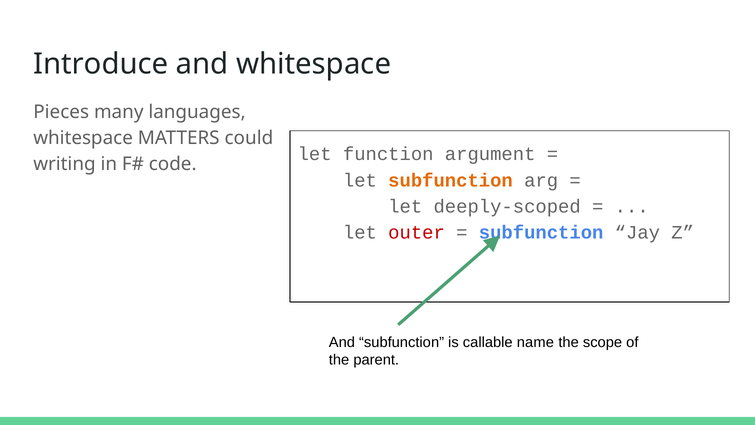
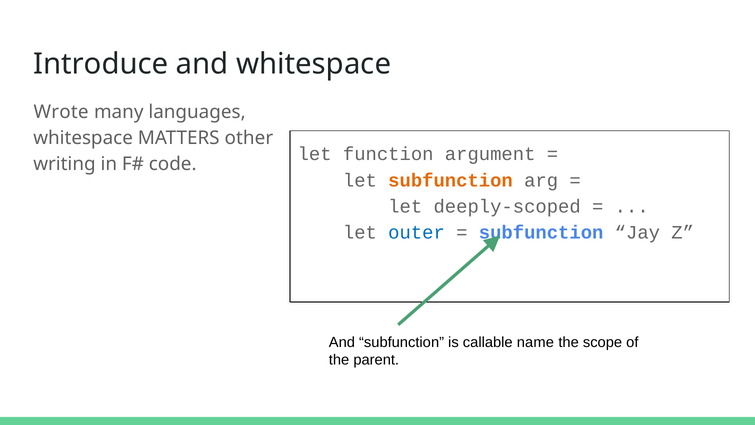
Pieces: Pieces -> Wrote (61, 112)
could: could -> other (249, 138)
outer colour: red -> blue (417, 232)
